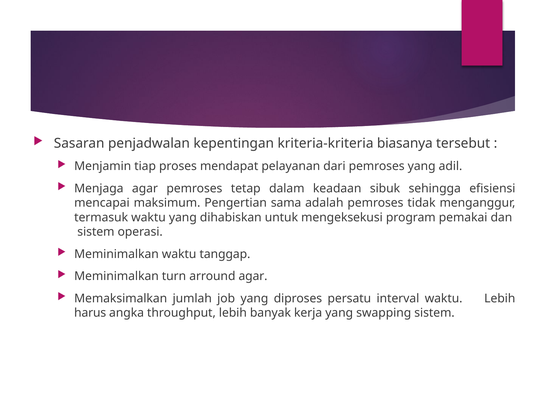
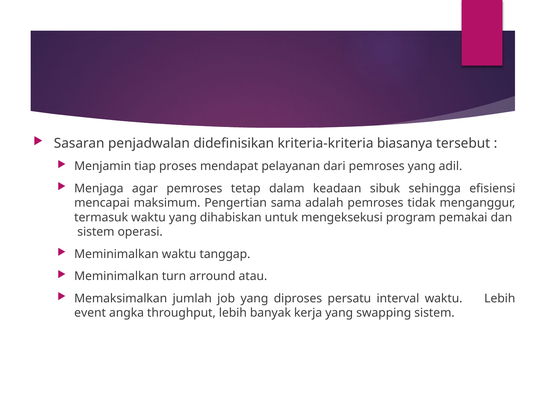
kepentingan: kepentingan -> didefinisikan (234, 143)
arround agar: agar -> atau (253, 276)
harus: harus -> event (90, 313)
